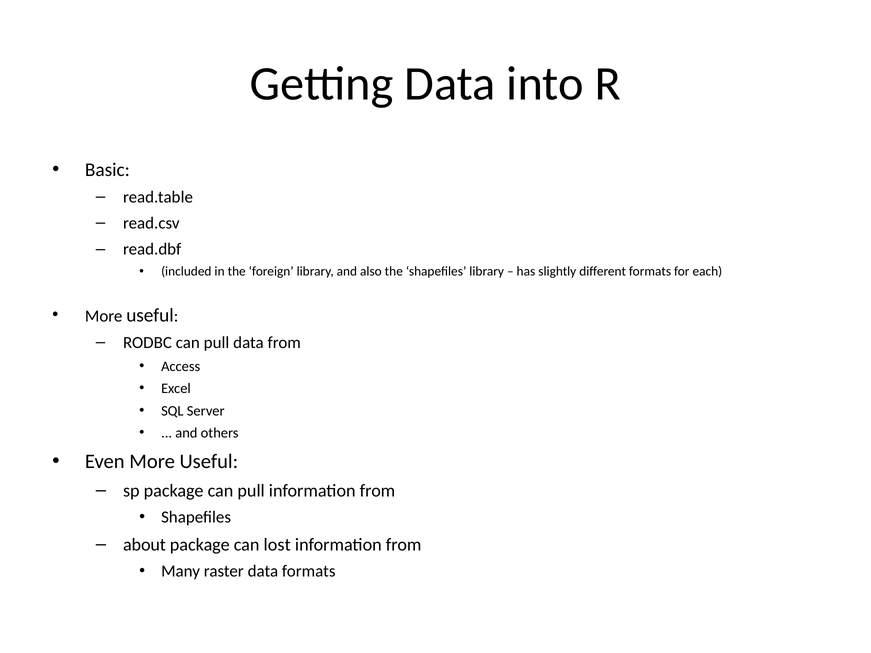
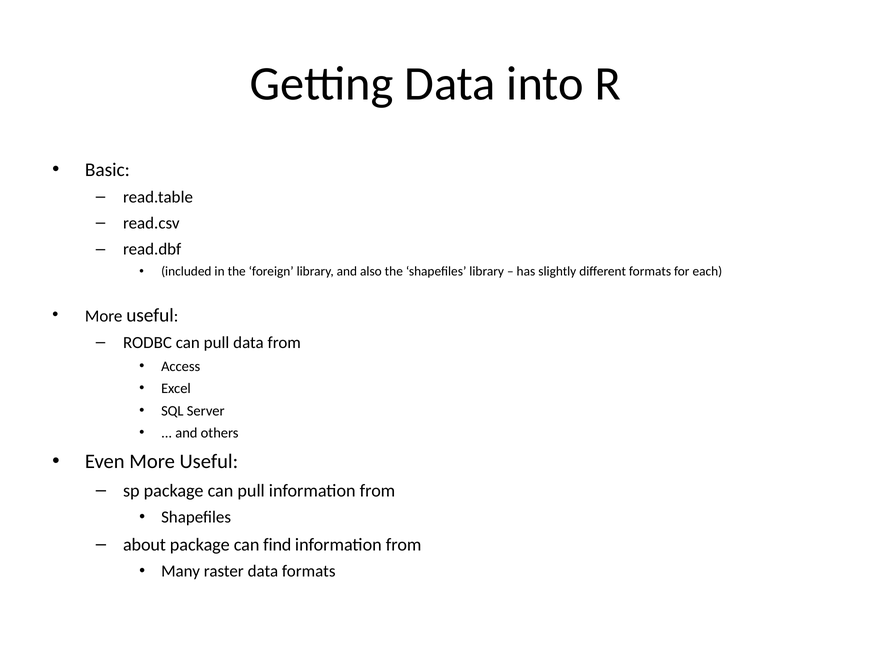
lost: lost -> find (277, 545)
